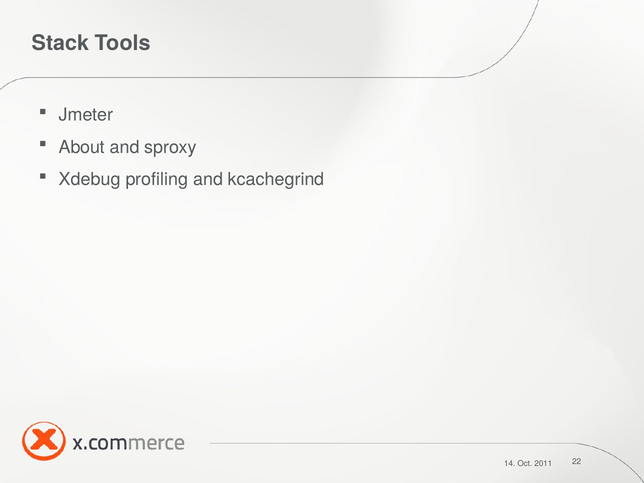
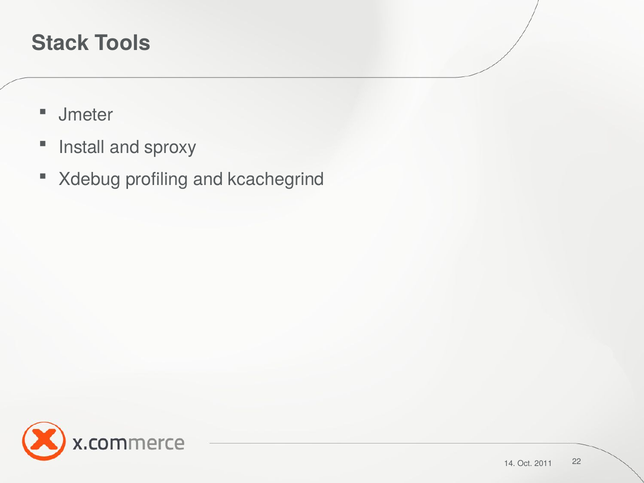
About: About -> Install (82, 147)
